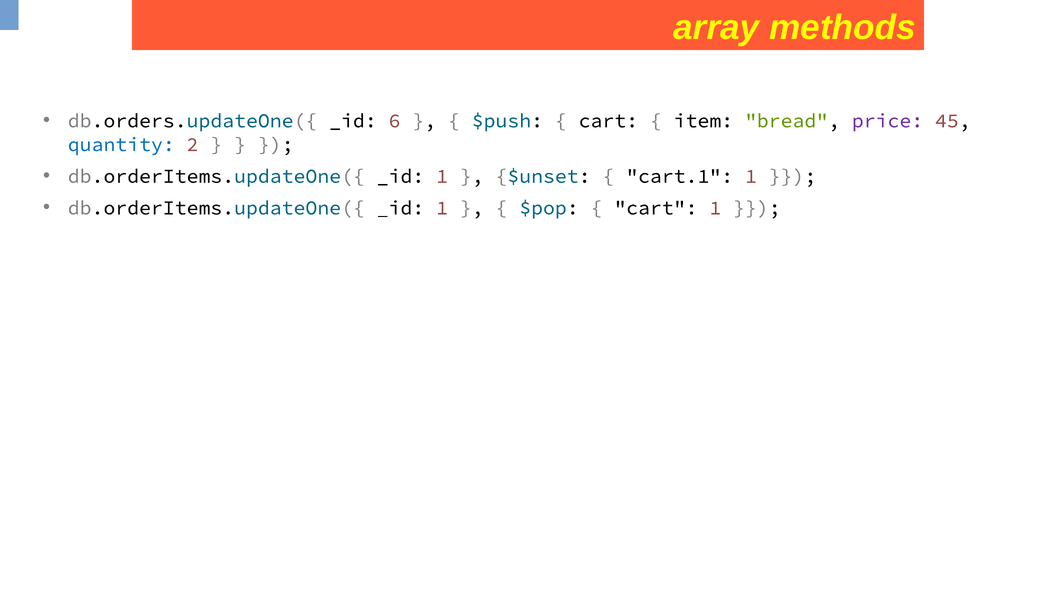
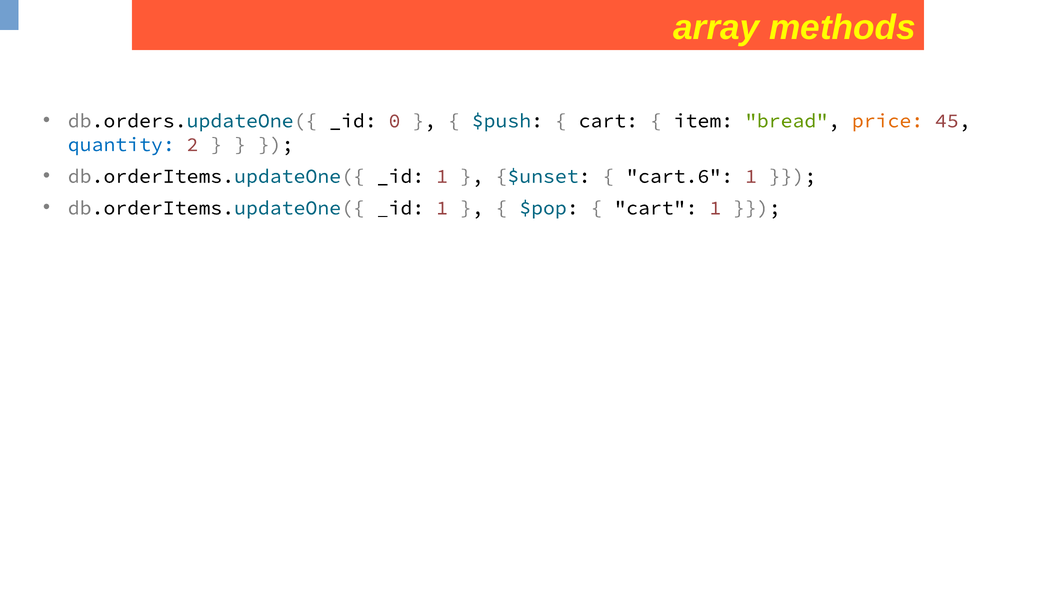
6: 6 -> 0 (395, 121)
price colour: purple -> orange (888, 121)
cart.1: cart.1 -> cart.6 (680, 176)
